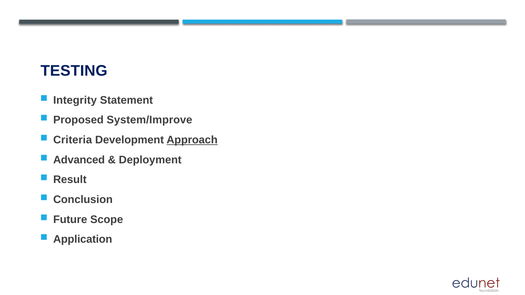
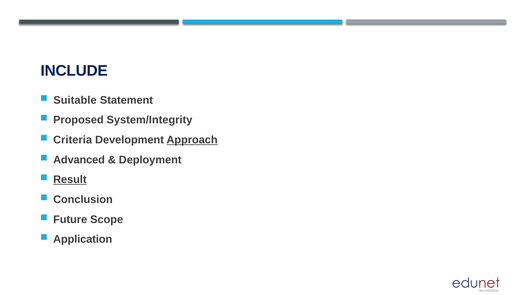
TESTING: TESTING -> INCLUDE (74, 71)
Integrity: Integrity -> Suitable (75, 100)
System/Improve: System/Improve -> System/Integrity (150, 120)
Result underline: none -> present (70, 180)
